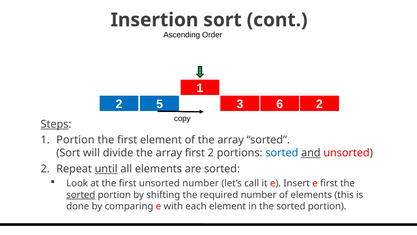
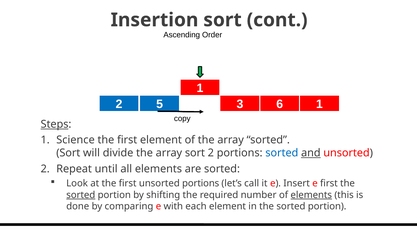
6 2: 2 -> 1 (319, 104)
1 Portion: Portion -> Science (76, 140)
array first: first -> sort (195, 153)
until underline: present -> none (106, 169)
unsorted number: number -> portions (201, 183)
elements underline: none -> present (311, 195)
